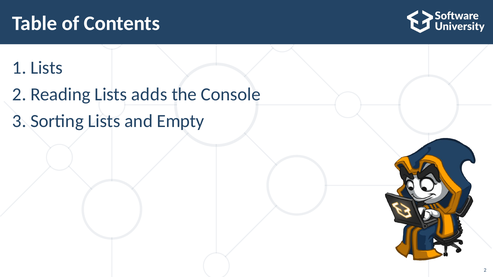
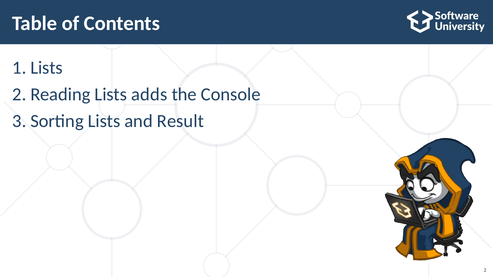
Empty: Empty -> Result (180, 121)
